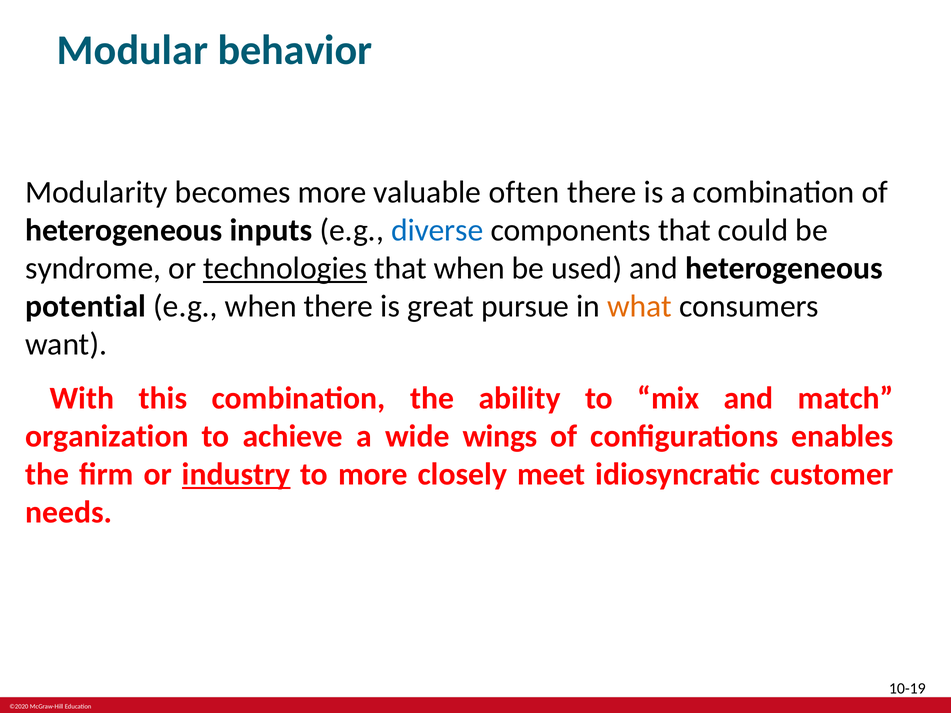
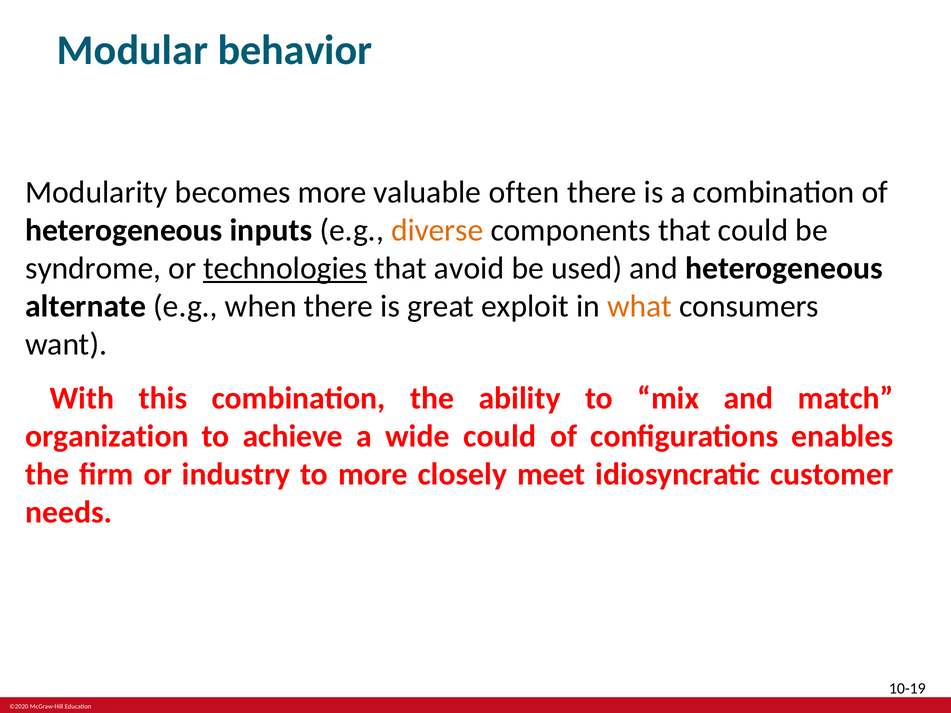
diverse colour: blue -> orange (437, 230)
that when: when -> avoid (469, 268)
potential: potential -> alternate (86, 306)
pursue: pursue -> exploit (525, 306)
wide wings: wings -> could (500, 436)
industry underline: present -> none (236, 475)
